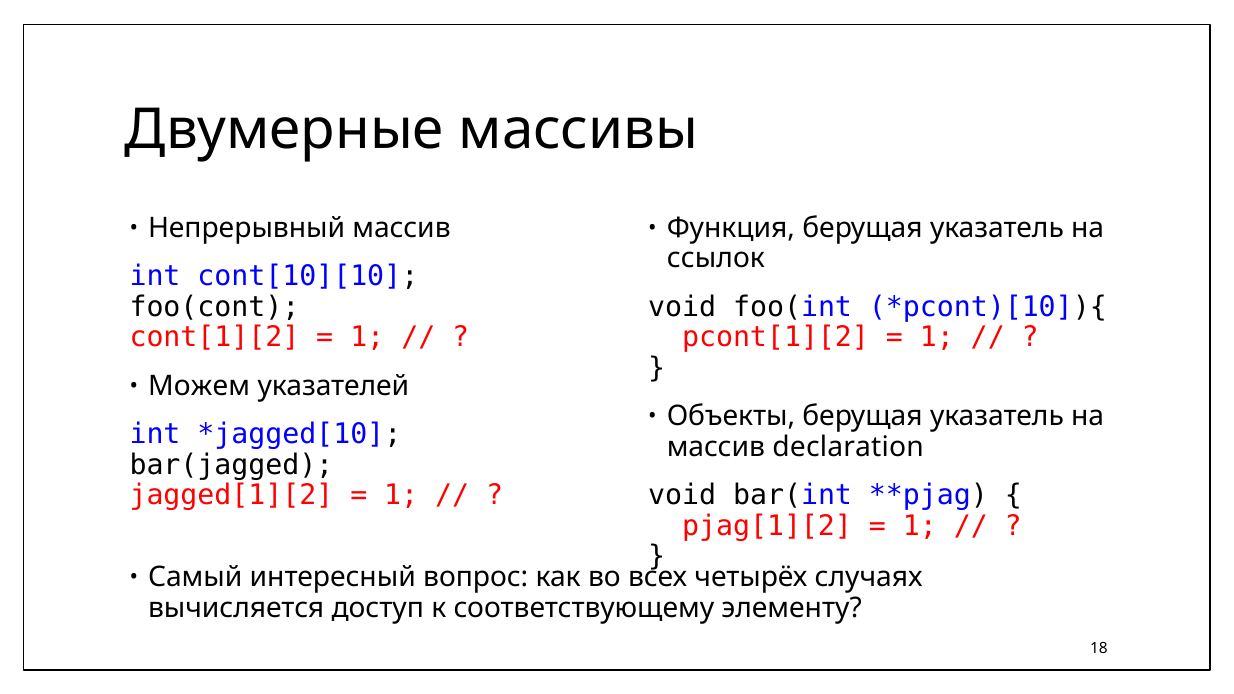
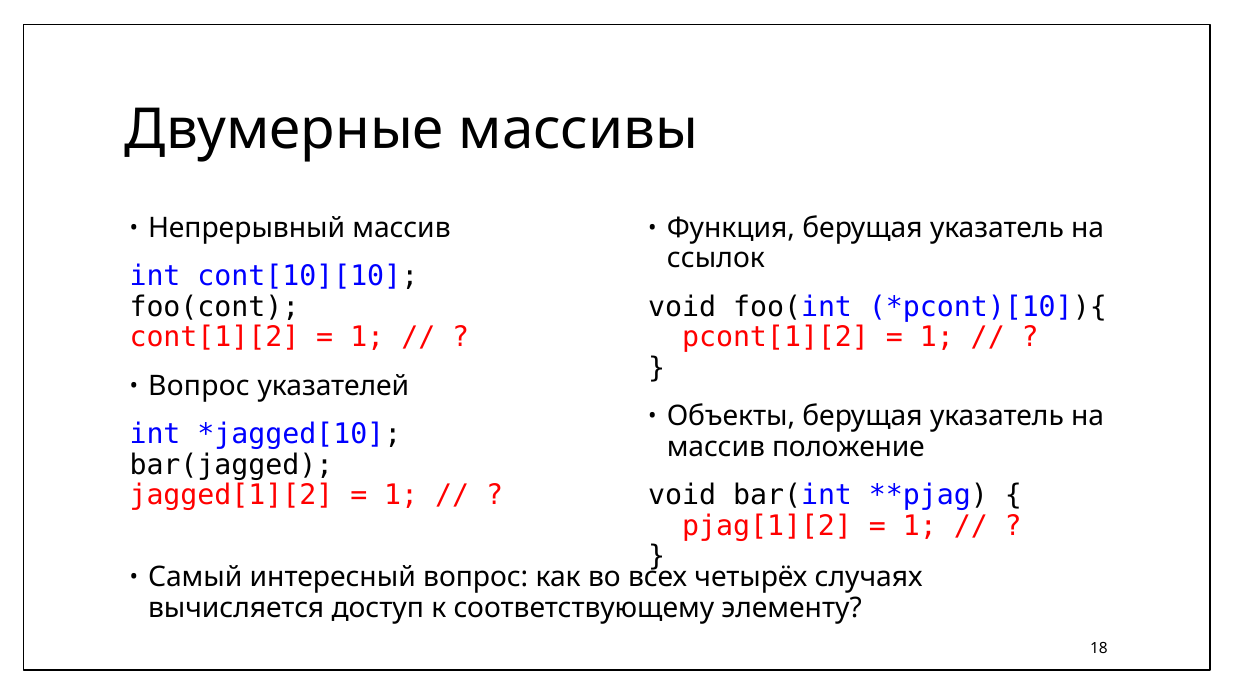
Можем: Можем -> Вопрос (199, 386)
declaration: declaration -> положение (848, 447)
